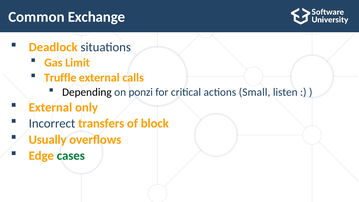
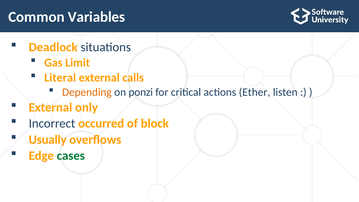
Exchange: Exchange -> Variables (96, 17)
Truffle: Truffle -> Literal (60, 78)
Depending colour: black -> orange (87, 92)
Small: Small -> Ether (255, 92)
transfers: transfers -> occurred (101, 124)
